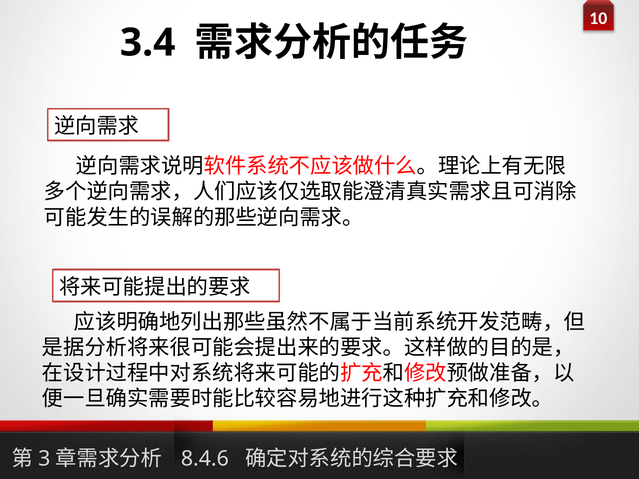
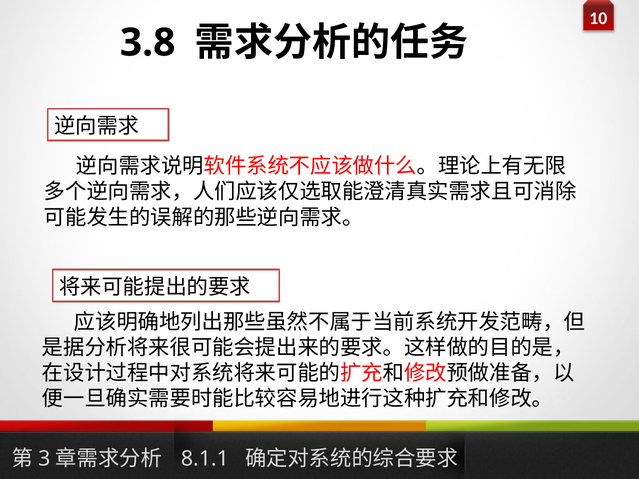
3.4: 3.4 -> 3.8 (148, 43)
8.4.6: 8.4.6 -> 8.1.1 (205, 459)
